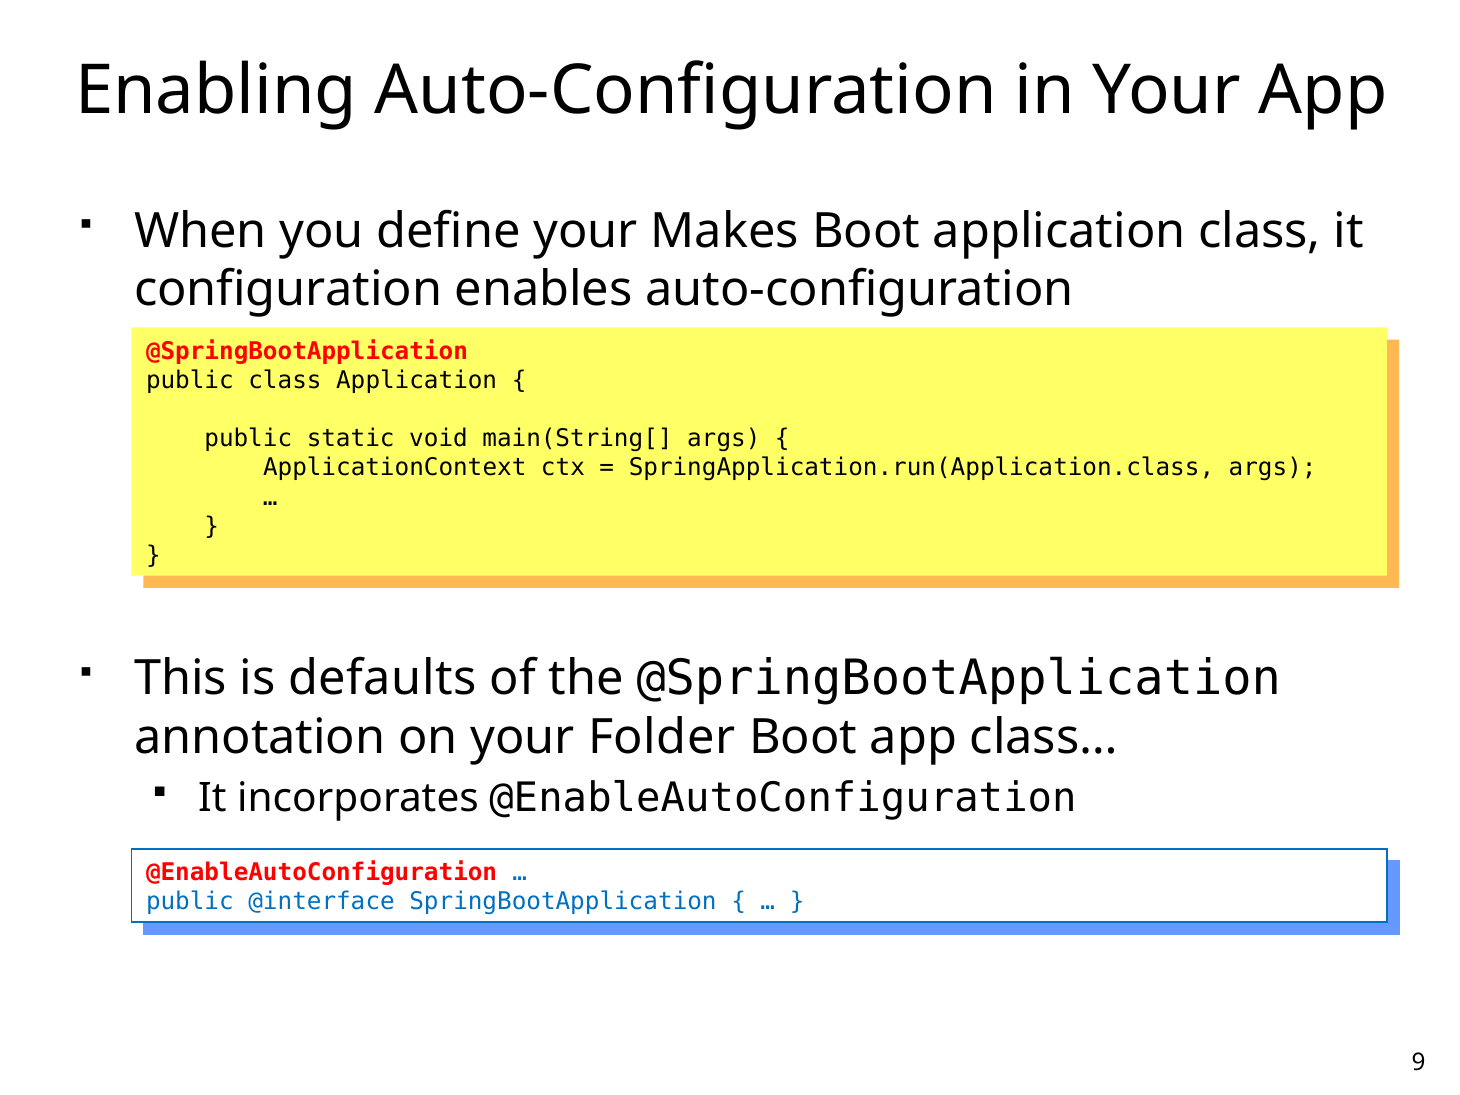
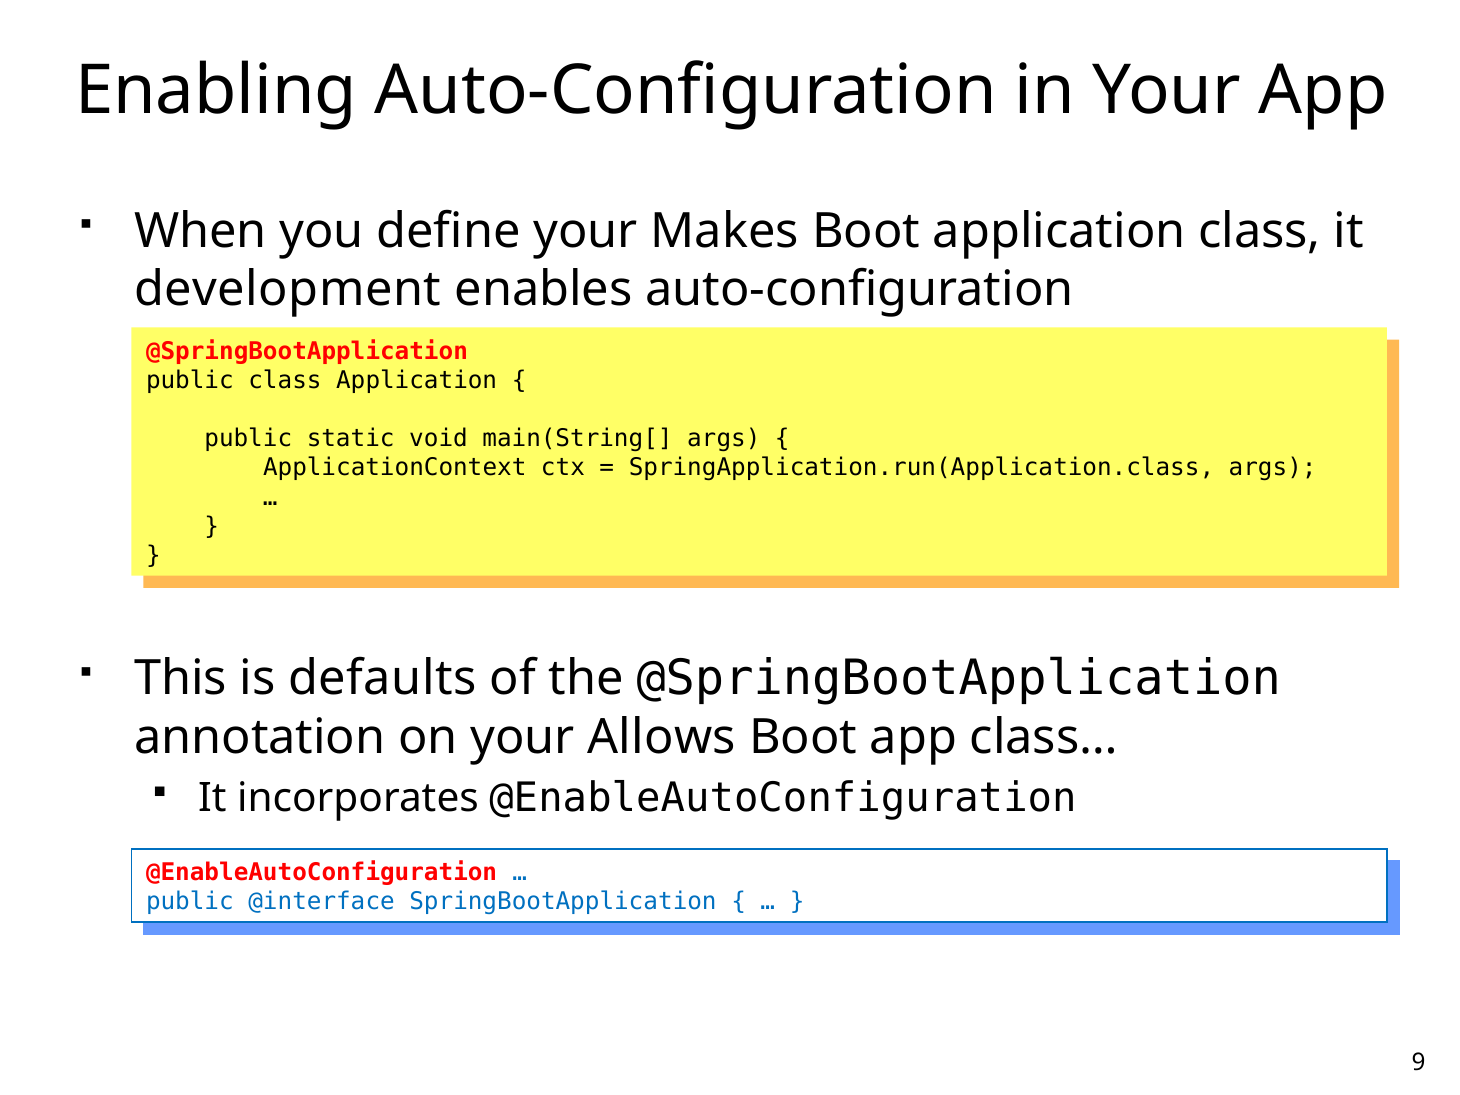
configuration: configuration -> development (288, 289)
Folder: Folder -> Allows (662, 737)
